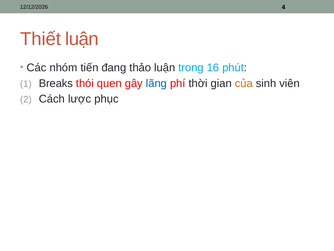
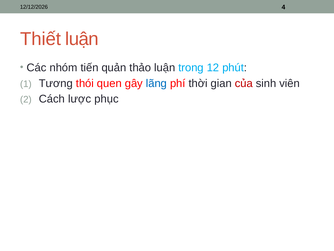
đang: đang -> quản (114, 68)
16: 16 -> 12 (213, 68)
Breaks: Breaks -> Tương (56, 83)
của colour: orange -> red (244, 83)
